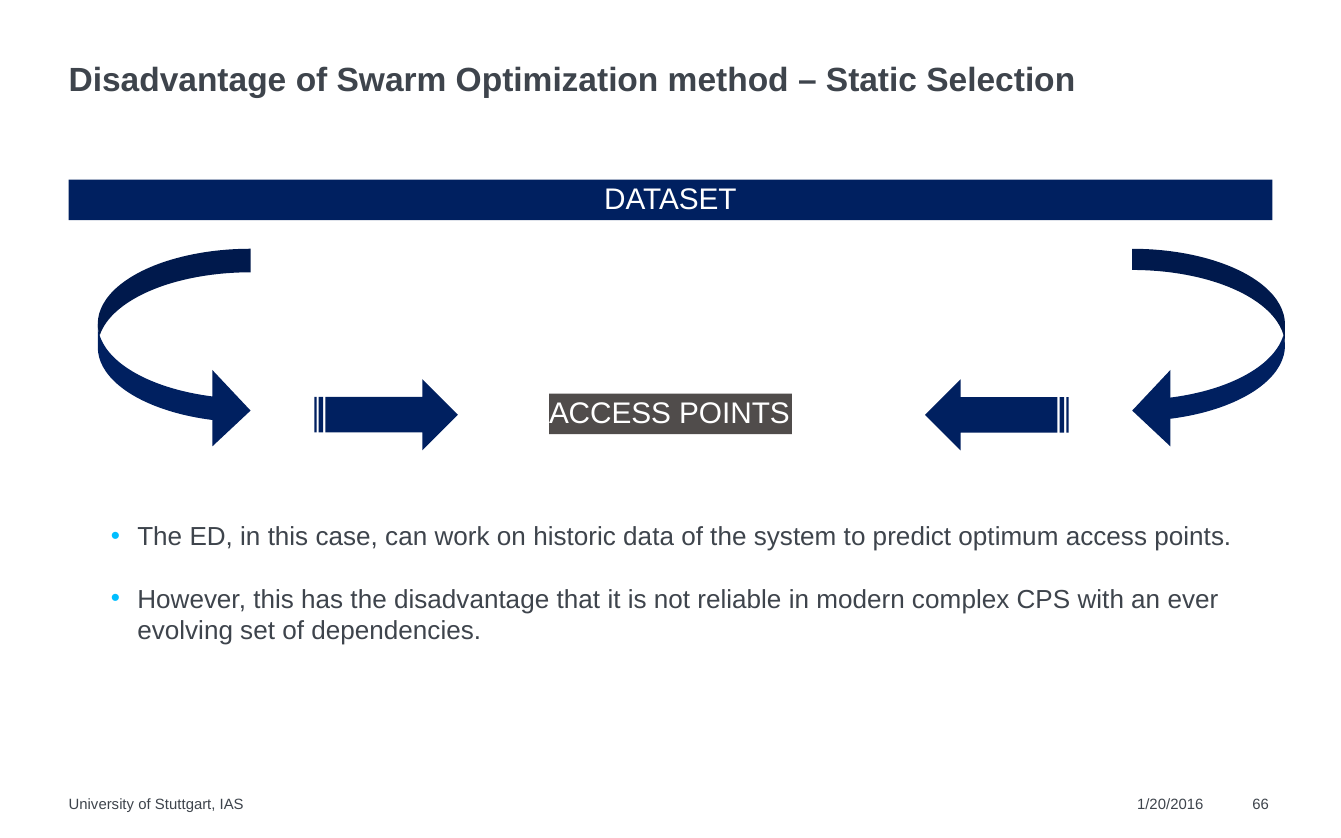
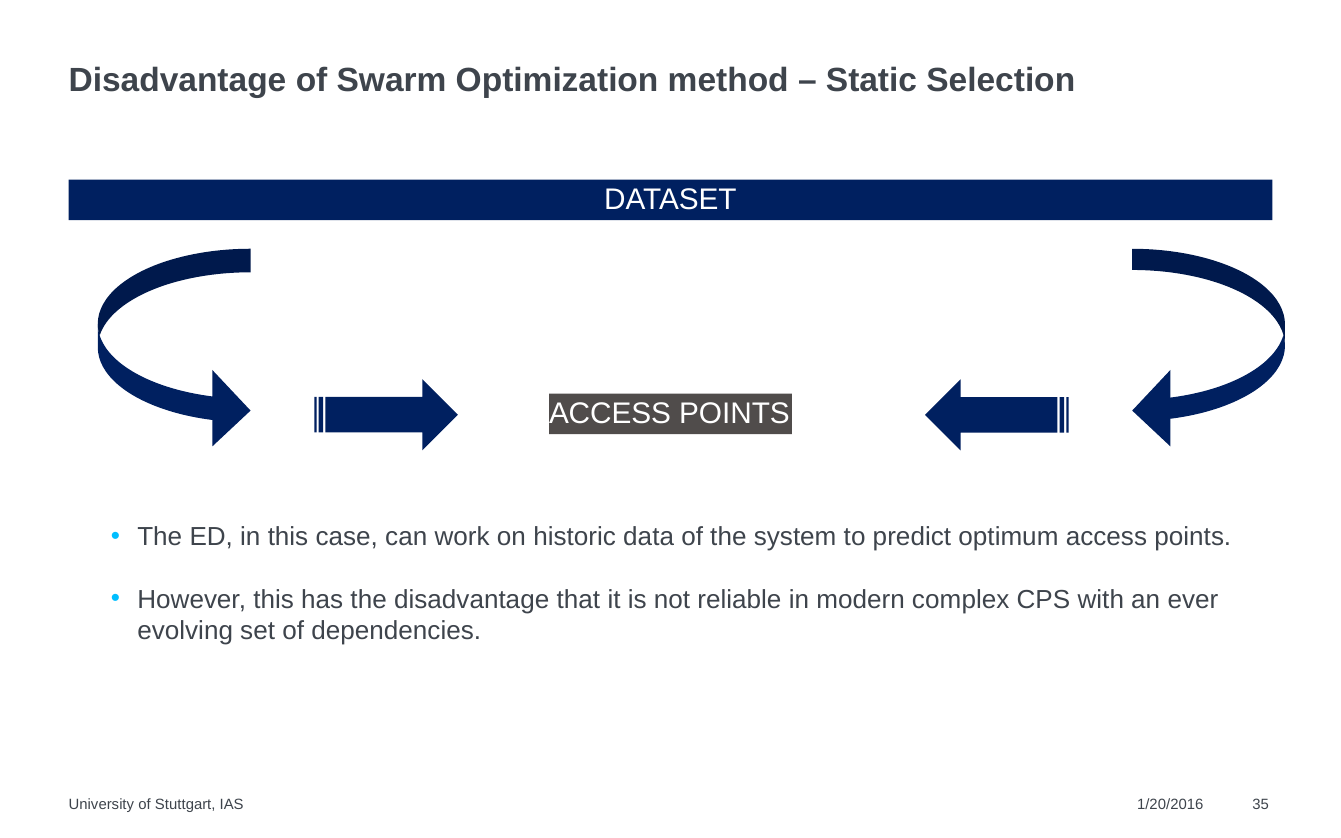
66: 66 -> 35 (1261, 805)
